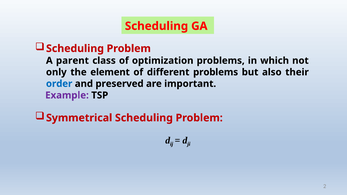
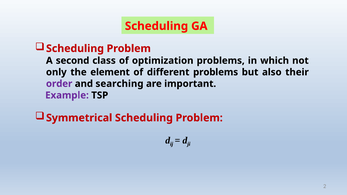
parent: parent -> second (73, 61)
order colour: blue -> purple (59, 84)
preserved: preserved -> searching (119, 84)
